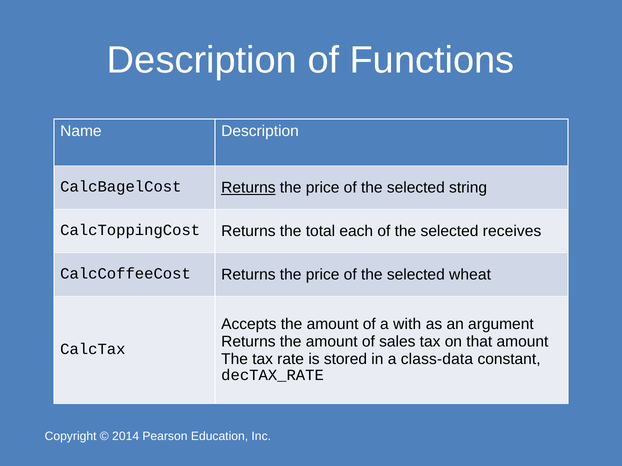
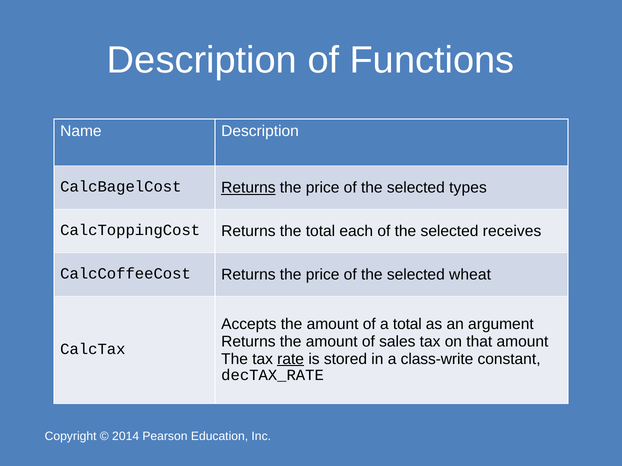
string: string -> types (468, 188)
a with: with -> total (407, 324)
rate underline: none -> present (291, 359)
class-data: class-data -> class-write (437, 359)
